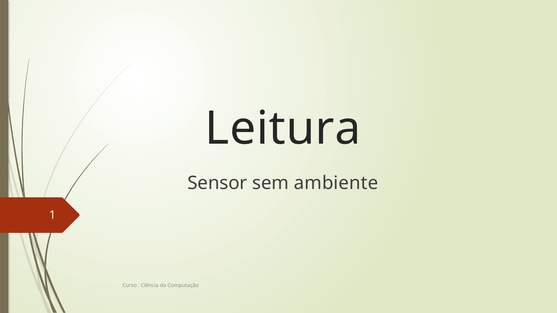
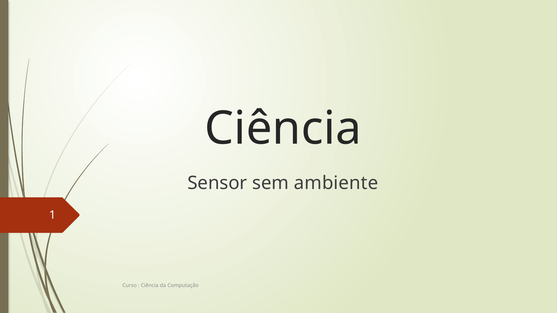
Leitura: Leitura -> Ciência (283, 129)
